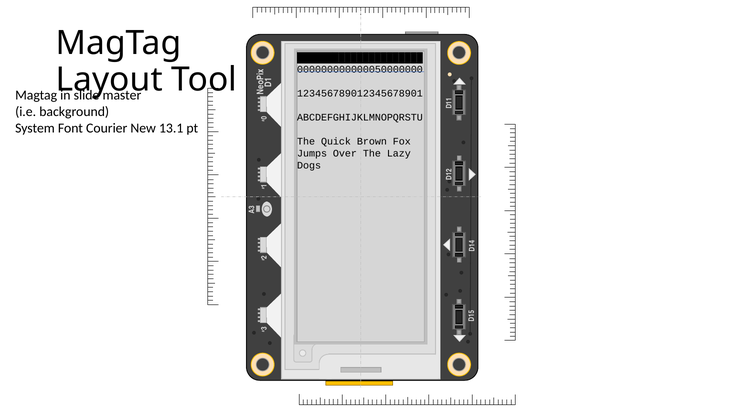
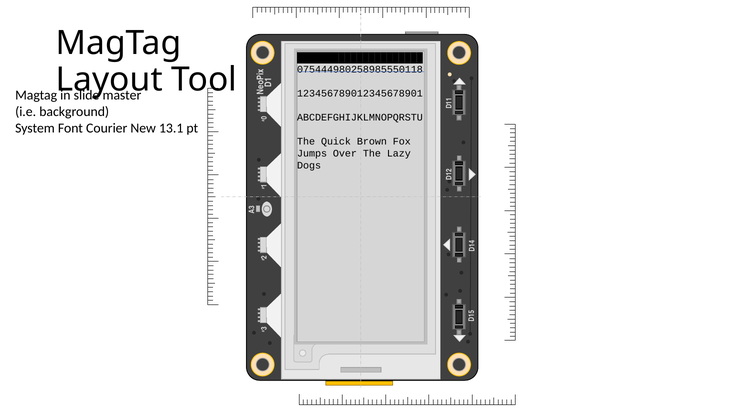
000000000000050000000: 000000000000050000000 -> 075444980258985550118 (360, 69)
